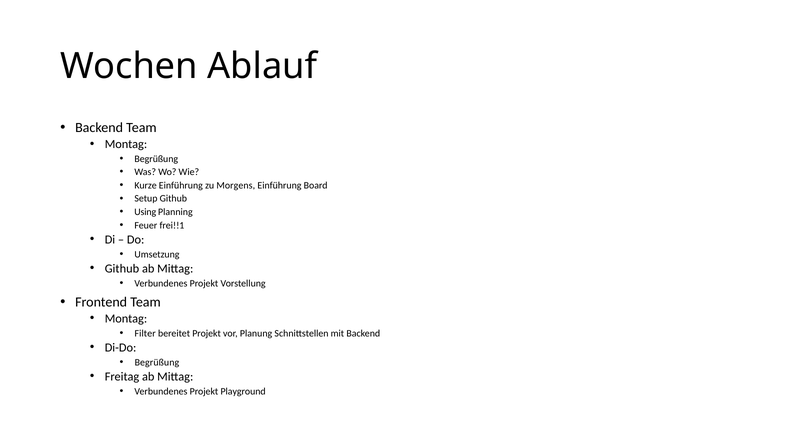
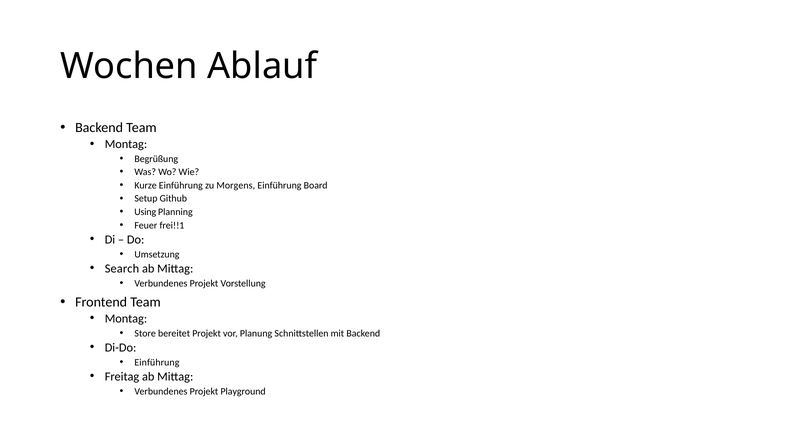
Github: Github -> Search (122, 269)
Filter: Filter -> Store (145, 333)
Begrüßung: Begrüßung -> Einführung (157, 362)
